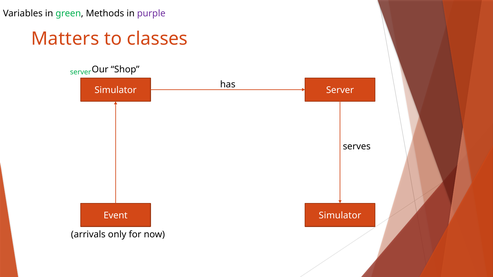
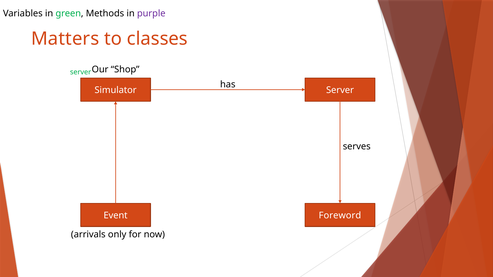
Simulator: Simulator -> Foreword (340, 216)
